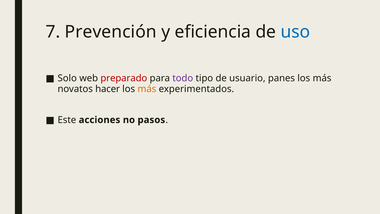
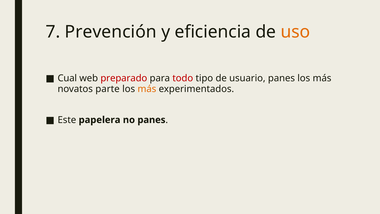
uso colour: blue -> orange (295, 32)
Solo: Solo -> Cual (67, 78)
todo colour: purple -> red (183, 78)
hacer: hacer -> parte (108, 89)
acciones: acciones -> papelera (100, 120)
no pasos: pasos -> panes (151, 120)
